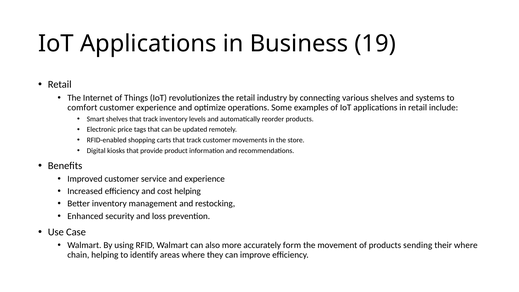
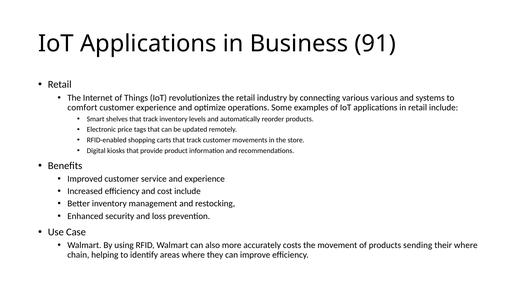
19: 19 -> 91 (375, 44)
various shelves: shelves -> various (384, 98)
cost helping: helping -> include (187, 191)
form: form -> costs (292, 245)
